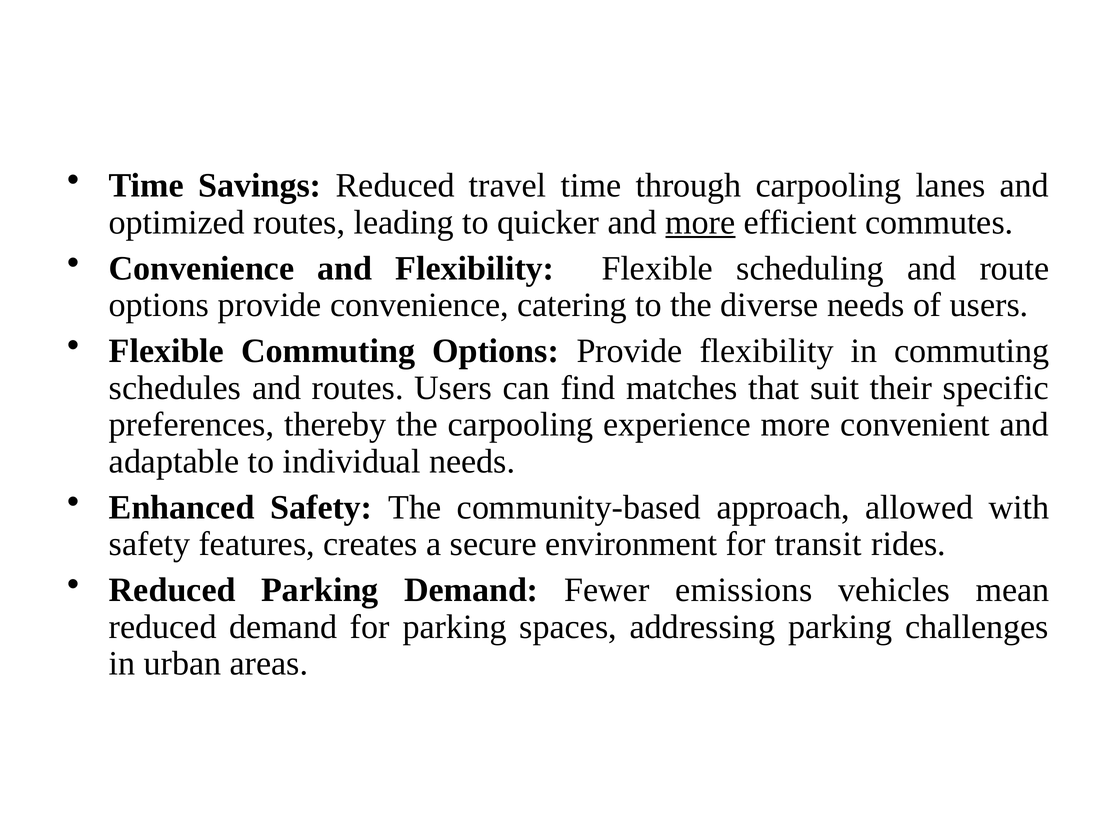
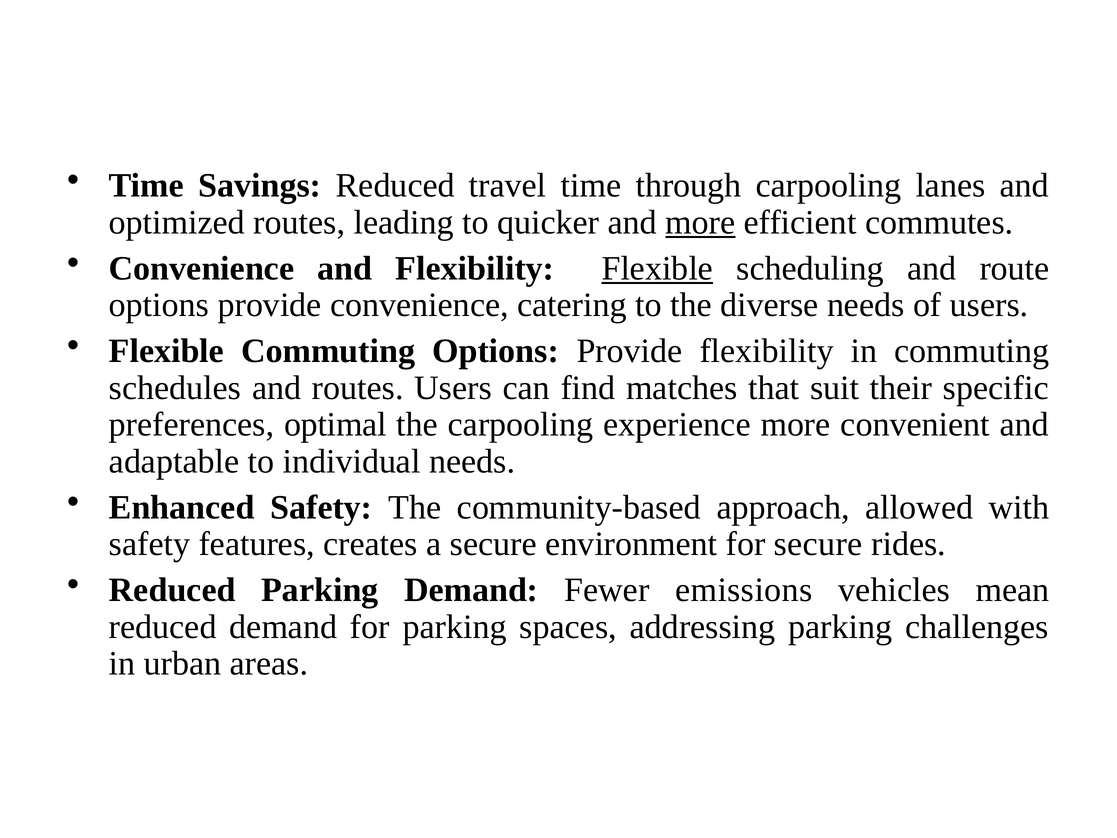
Flexible underline: none -> present (657, 268)
thereby: thereby -> optimal (335, 425)
for transit: transit -> secure (818, 544)
